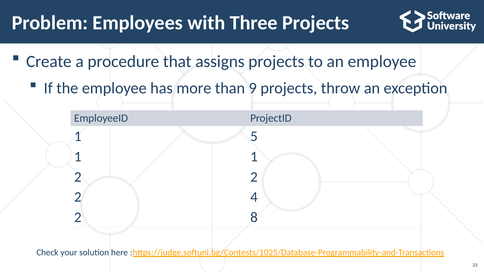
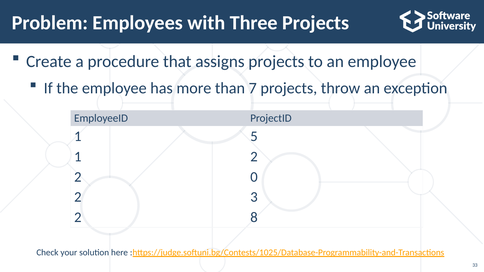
9: 9 -> 7 (253, 88)
1 1: 1 -> 2 (254, 157)
2: 2 -> 0 (254, 177)
4: 4 -> 3 (254, 197)
